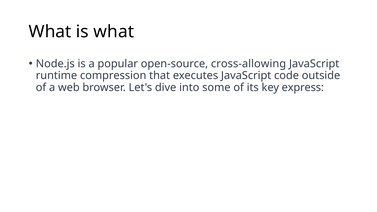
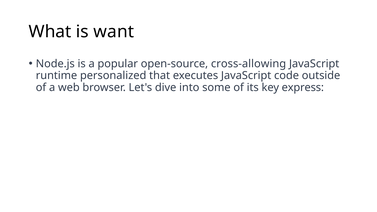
is what: what -> want (114, 32)
compression: compression -> personalized (113, 76)
